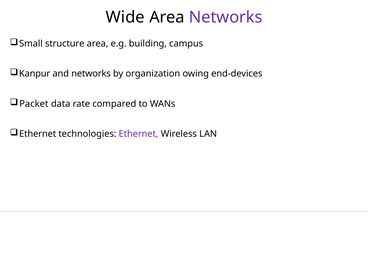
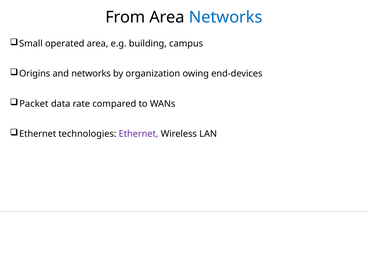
Wide: Wide -> From (125, 17)
Networks colour: purple -> blue (226, 17)
structure: structure -> operated (65, 44)
Kanpur: Kanpur -> Origins (35, 74)
